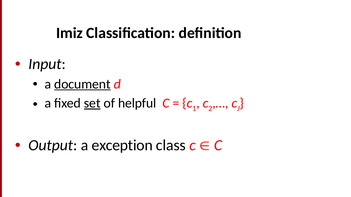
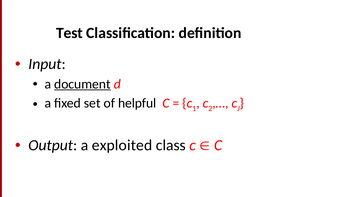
Imiz: Imiz -> Test (70, 33)
set underline: present -> none (92, 103)
exception: exception -> exploited (122, 146)
